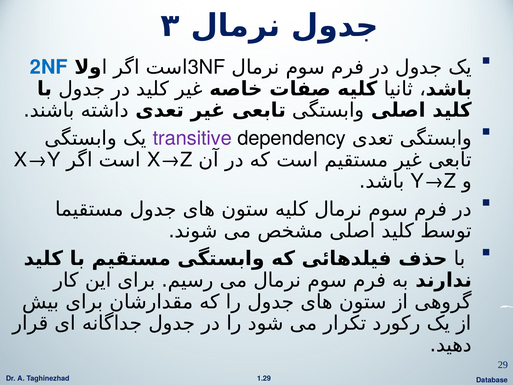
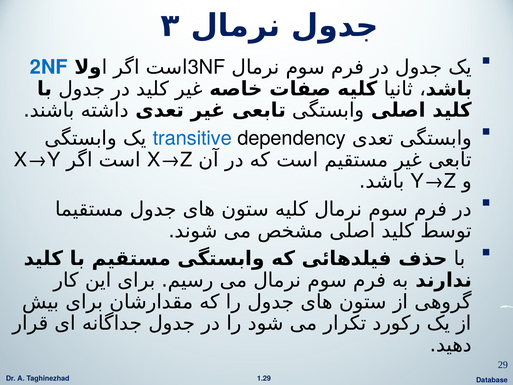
transitive colour: purple -> blue (192, 138)
